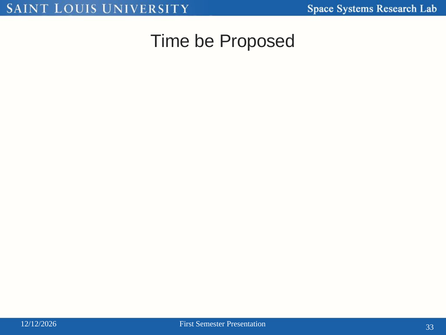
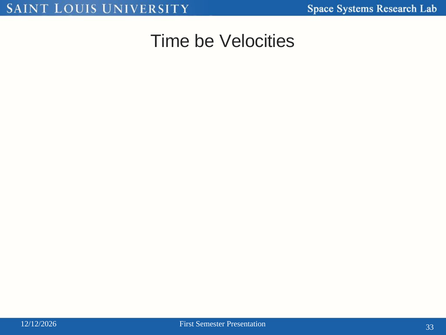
Proposed: Proposed -> Velocities (257, 41)
